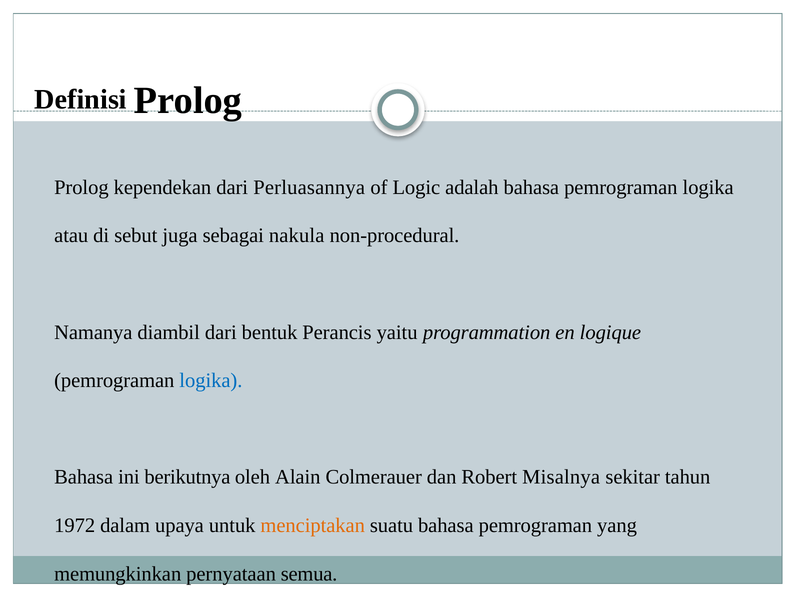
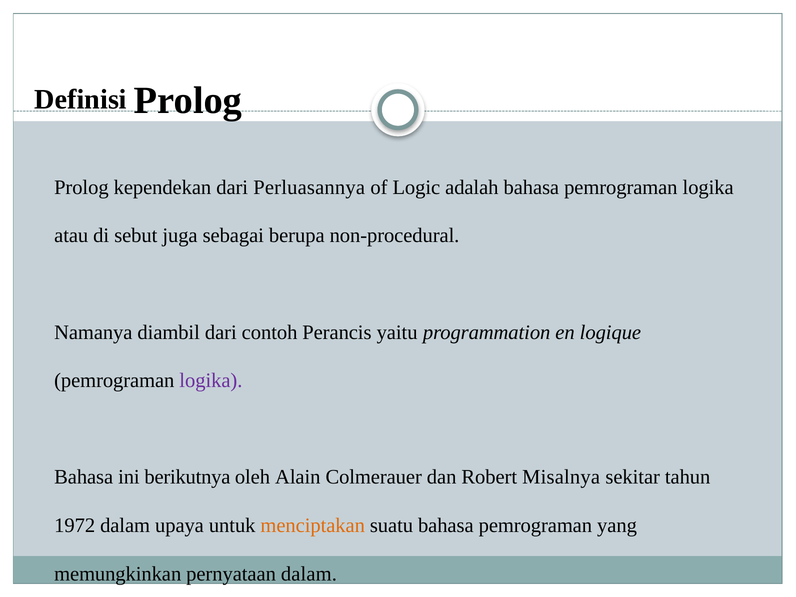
nakula: nakula -> berupa (297, 236)
bentuk: bentuk -> contoh (270, 332)
logika colour: blue -> purple (211, 381)
pernyataan semua: semua -> dalam (309, 574)
